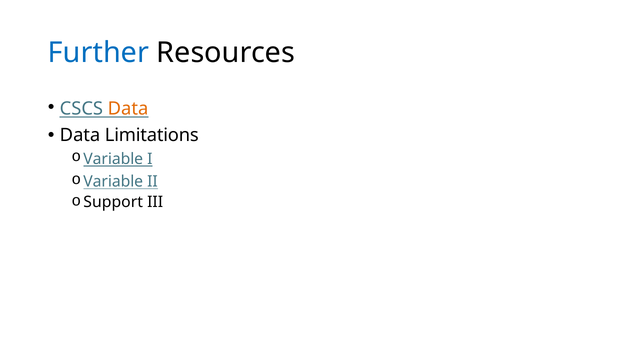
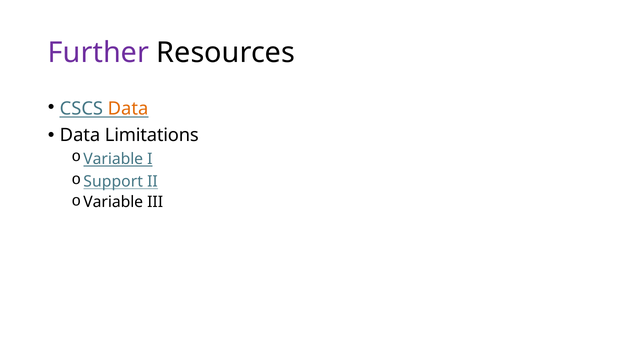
Further colour: blue -> purple (98, 53)
Variable: Variable -> Support (113, 181)
Support: Support -> Variable (113, 202)
